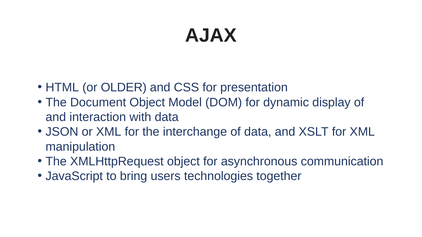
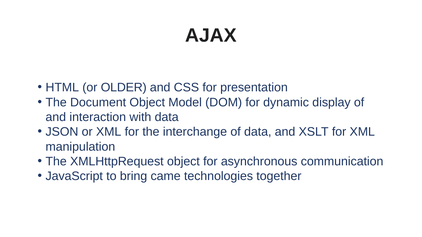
users: users -> came (166, 176)
